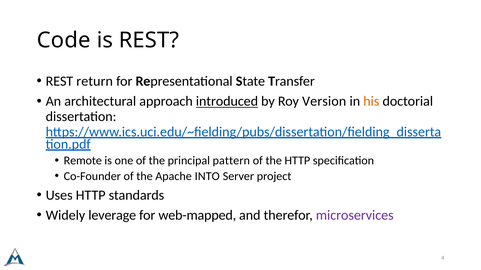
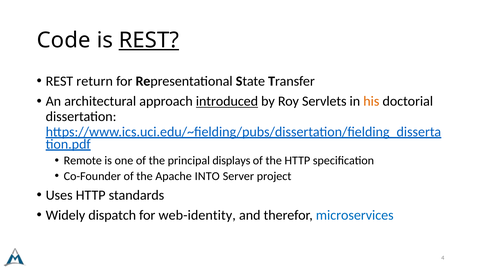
REST underline: none -> present (149, 40)
Version: Version -> Servlets (324, 101)
pattern: pattern -> displays (231, 161)
leverage: leverage -> dispatch (112, 216)
web-mapped: web-mapped -> web-identity (197, 216)
microservices colour: purple -> blue (355, 216)
